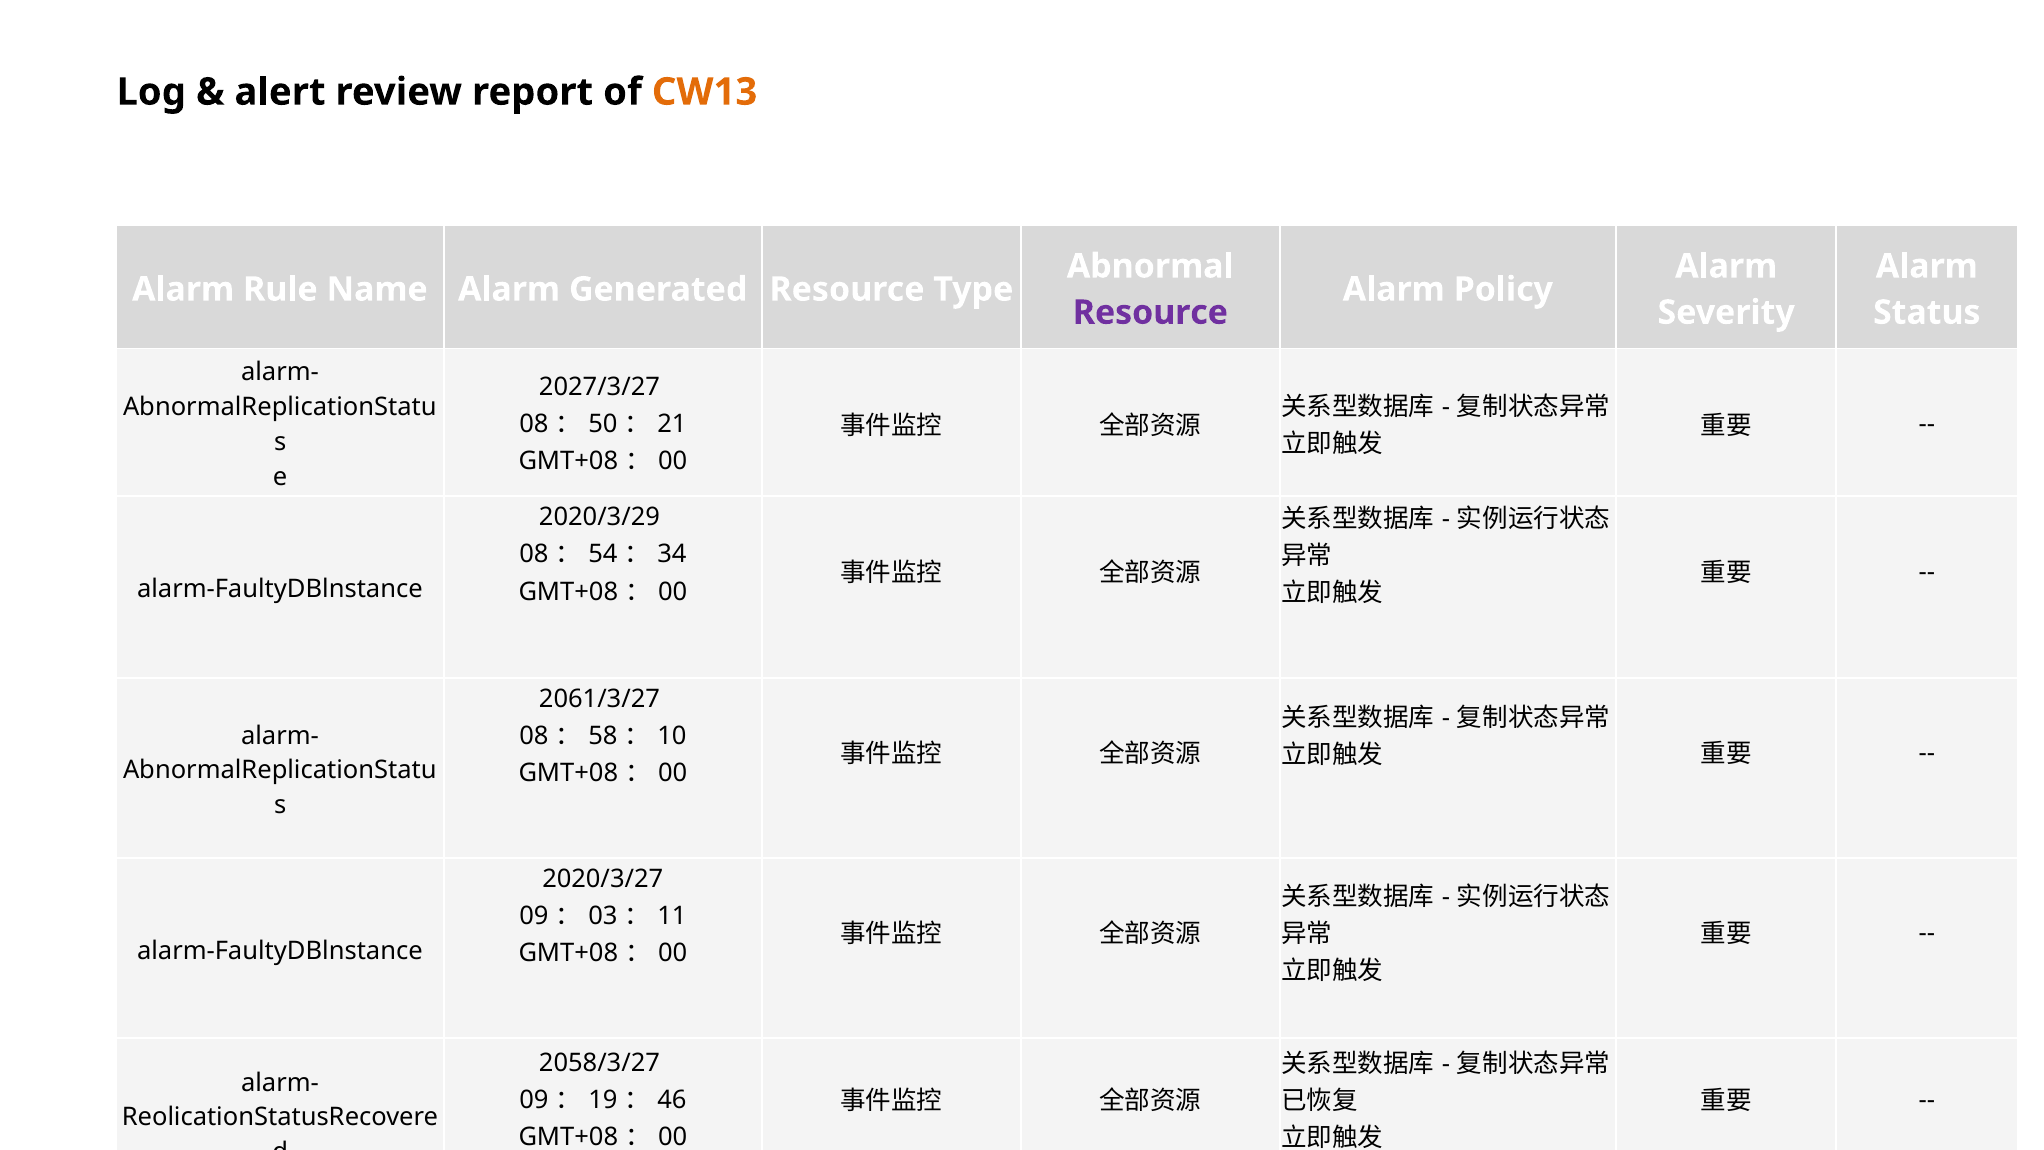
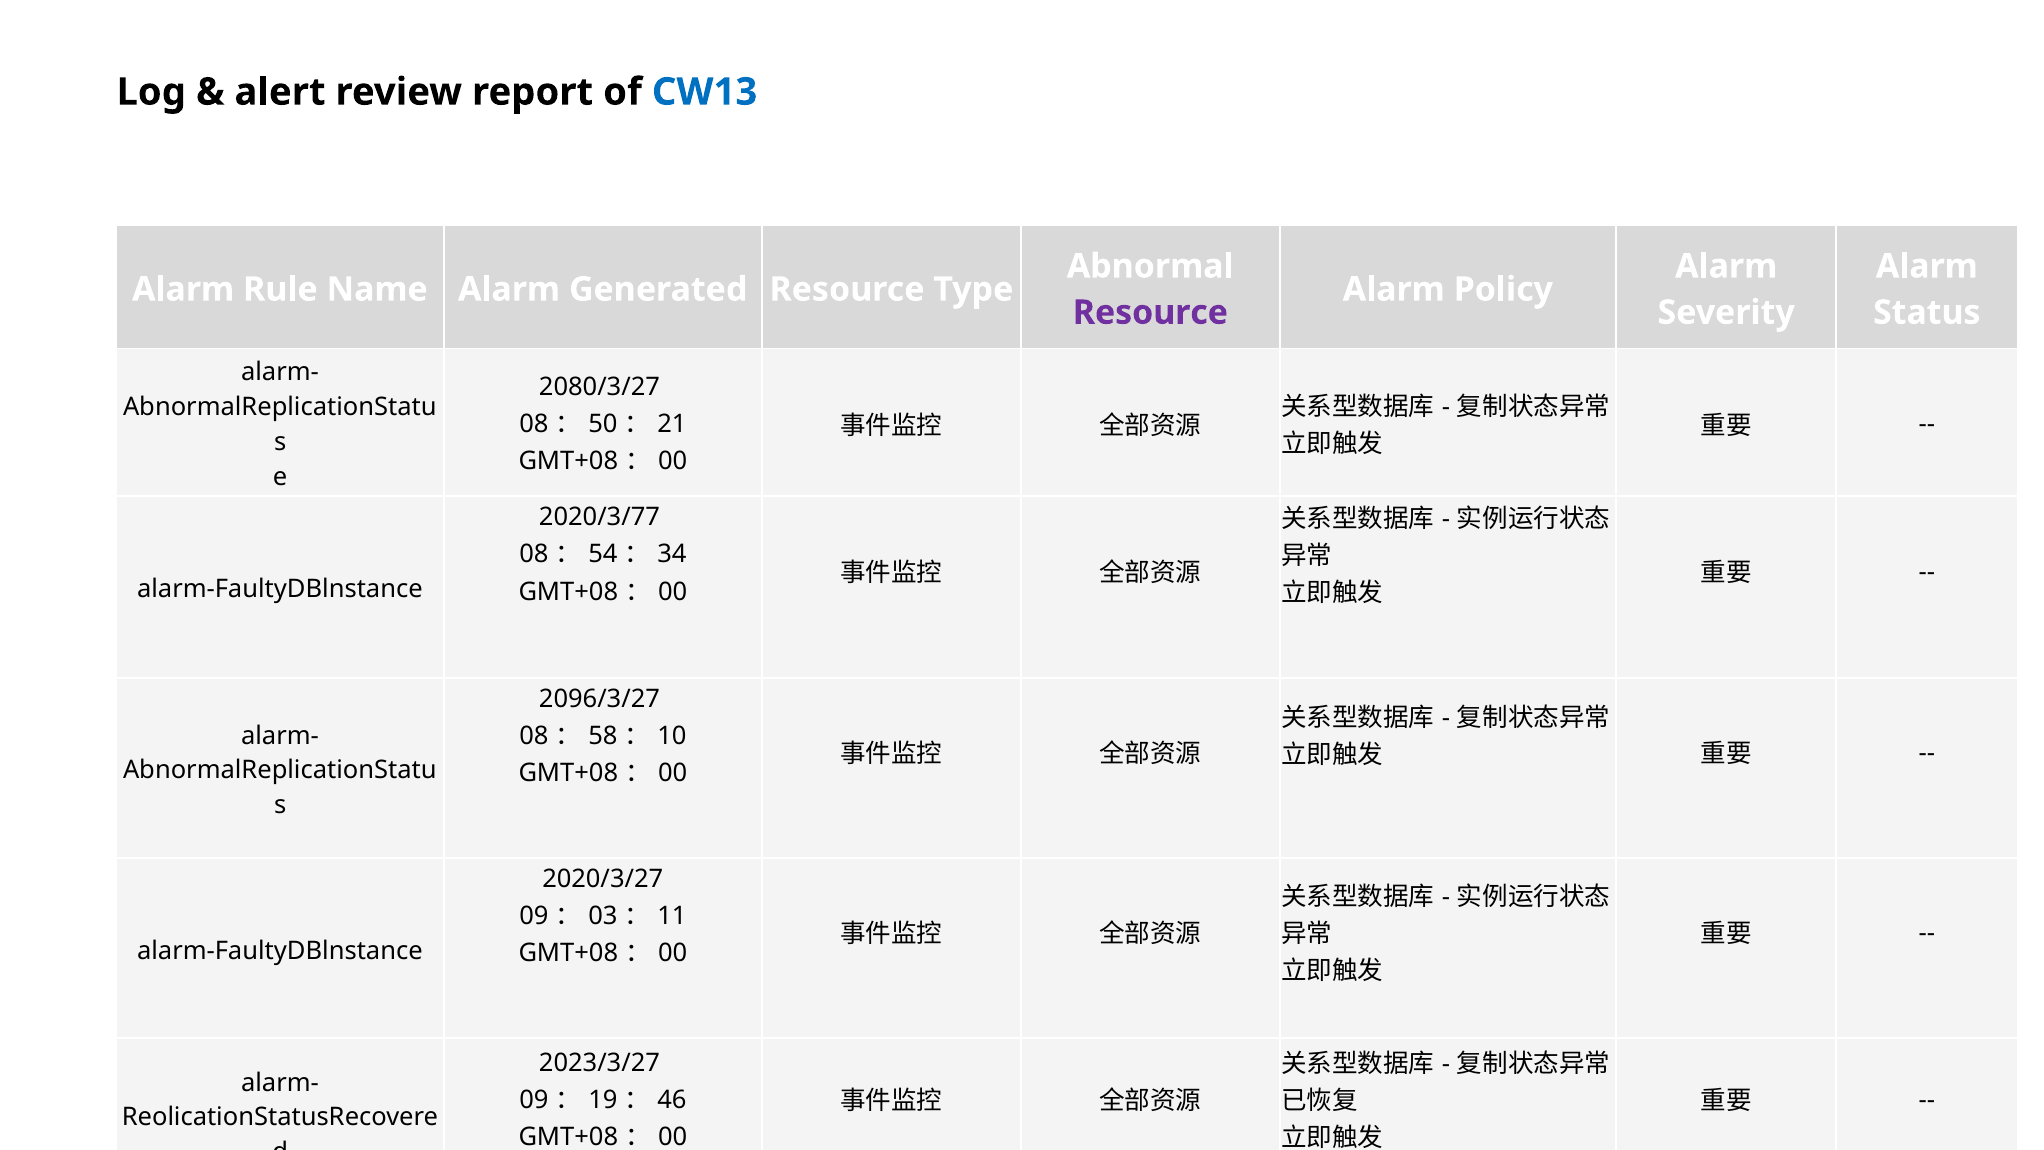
CW13 colour: orange -> blue (705, 92)
2027/3/27: 2027/3/27 -> 2080/3/27 (599, 387)
2020/3/29: 2020/3/29 -> 2020/3/77 (599, 517)
2061/3/27: 2061/3/27 -> 2096/3/27 (599, 699)
2058/3/27: 2058/3/27 -> 2023/3/27 (599, 1063)
